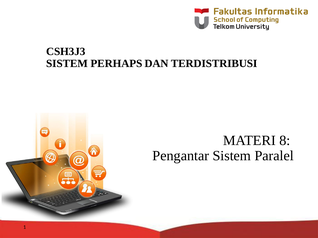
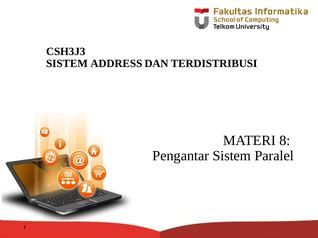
PERHAPS: PERHAPS -> ADDRESS (116, 64)
